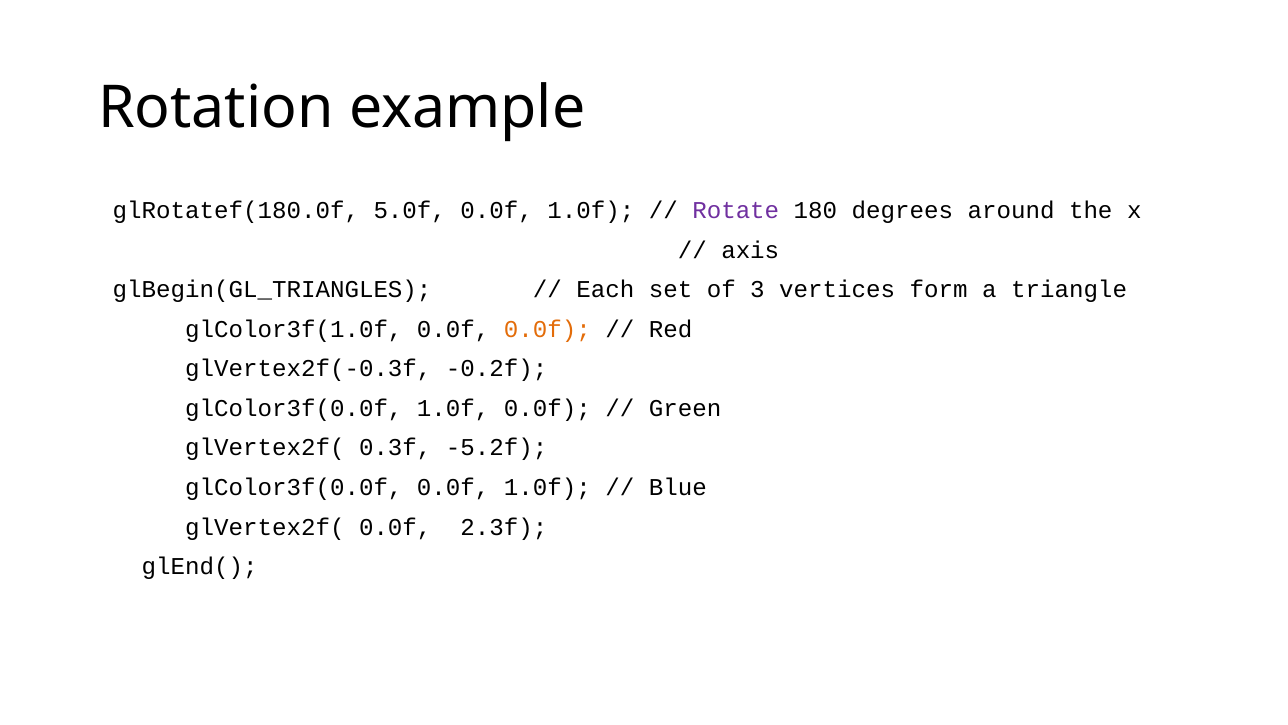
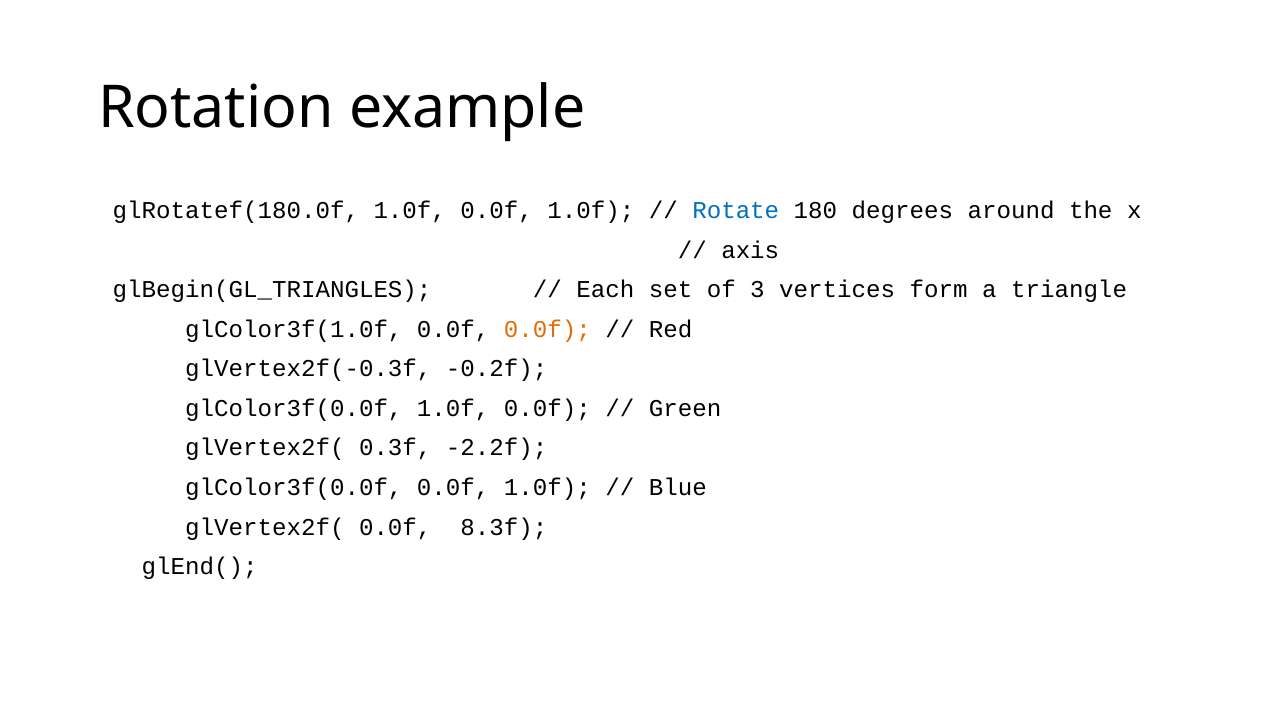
glRotatef(180.0f 5.0f: 5.0f -> 1.0f (410, 211)
Rotate colour: purple -> blue (736, 211)
-5.2f: -5.2f -> -2.2f (497, 448)
2.3f: 2.3f -> 8.3f (504, 527)
